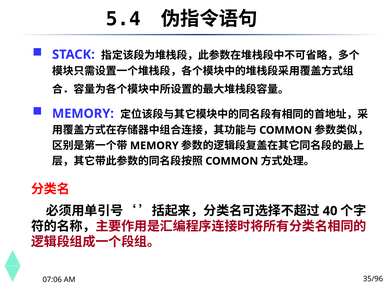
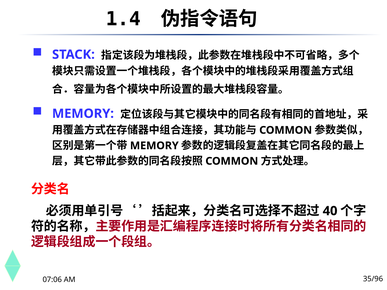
5.4: 5.4 -> 1.4 (123, 19)
